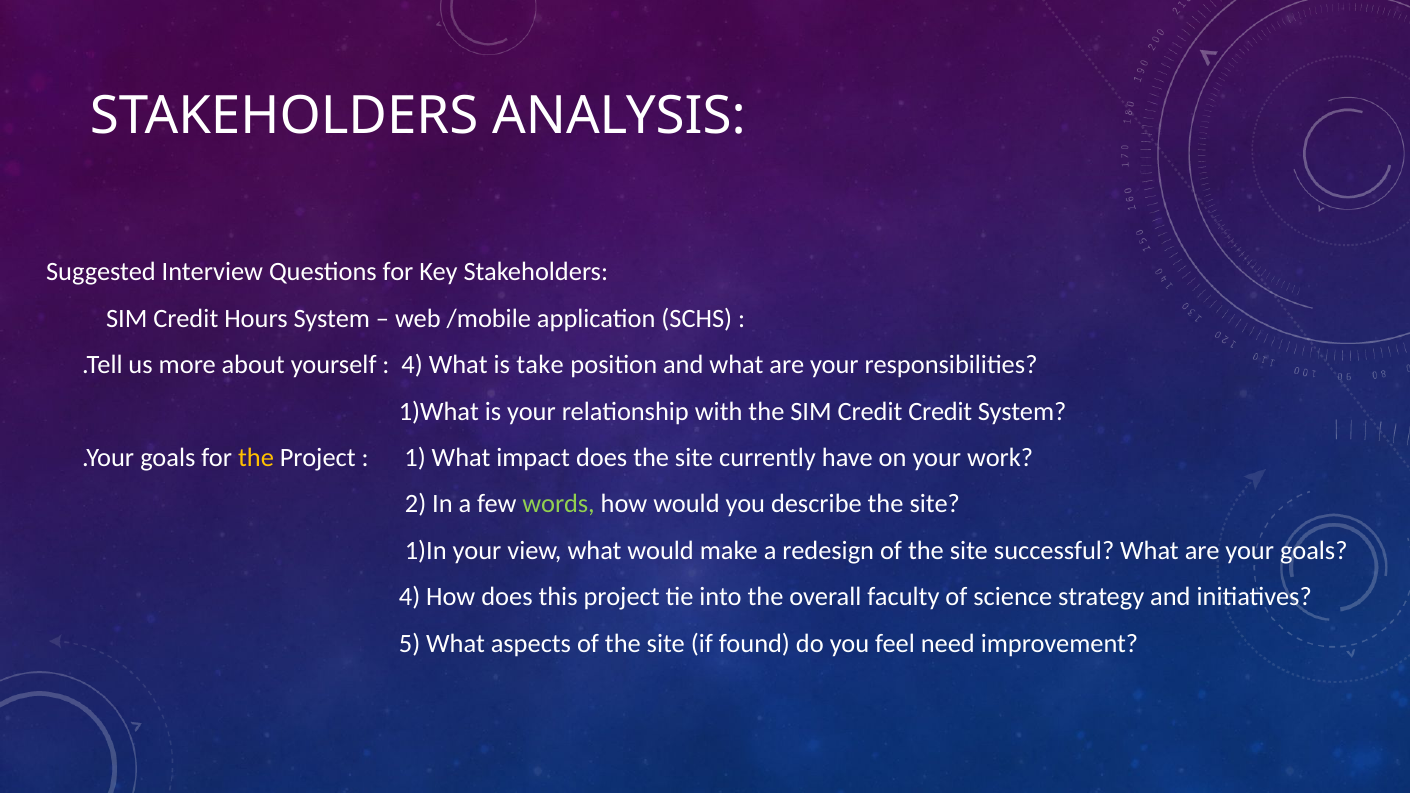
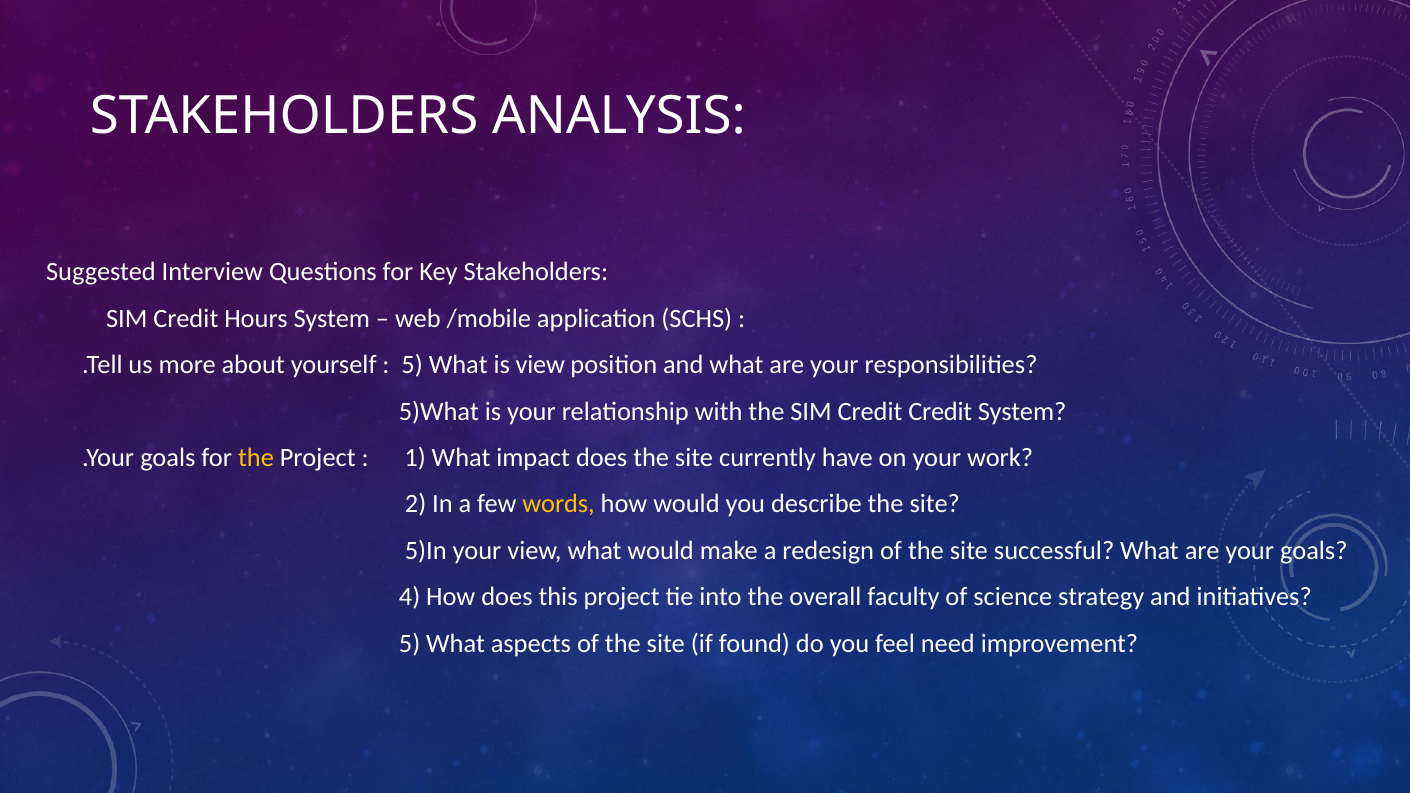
4: 4 -> 5 (412, 365)
is take: take -> view (540, 365)
1)What: 1)What -> 5)What (439, 411)
words colour: light green -> yellow (559, 504)
1)In: 1)In -> 5)In (426, 551)
